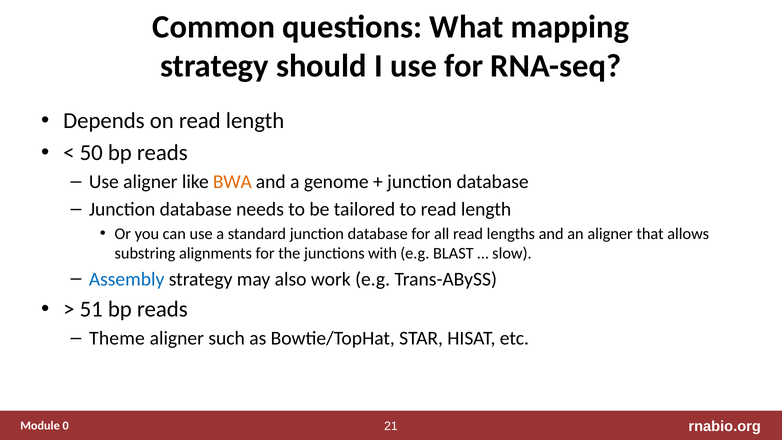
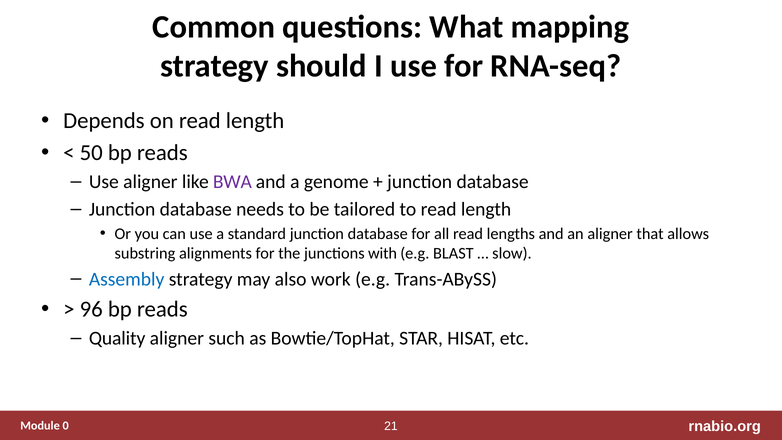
BWA colour: orange -> purple (232, 182)
51: 51 -> 96 (91, 309)
Theme: Theme -> Quality (117, 338)
